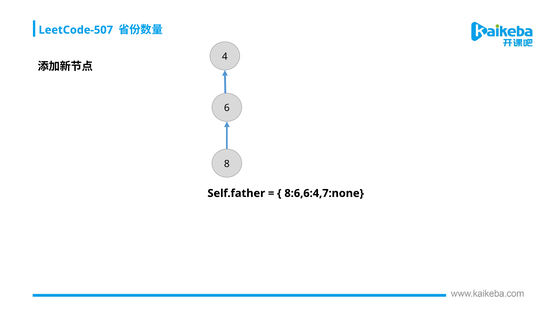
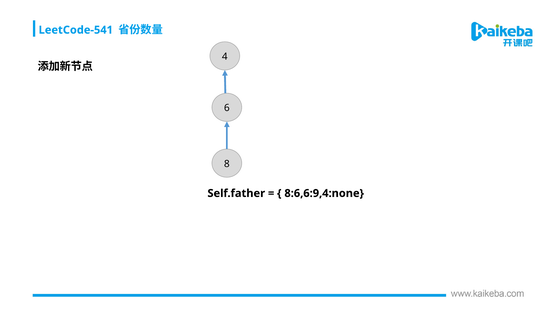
LeetCode-507: LeetCode-507 -> LeetCode-541 (76, 30)
8:6,6:4,7:none: 8:6,6:4,7:none -> 8:6,6:9,4:none (324, 193)
